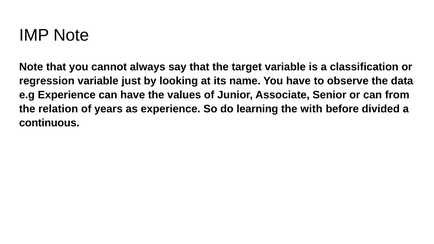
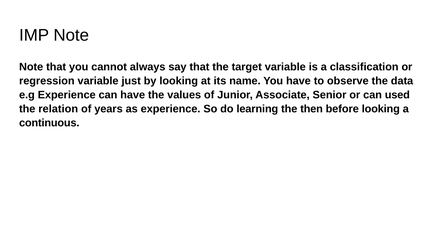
from: from -> used (397, 95)
with: with -> then (312, 109)
before divided: divided -> looking (381, 109)
